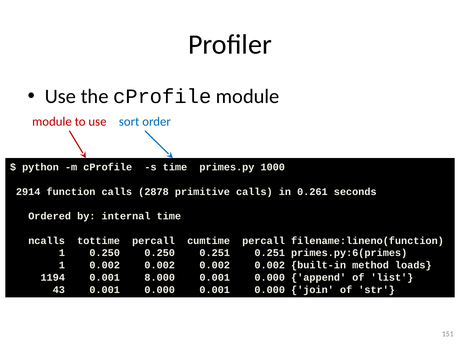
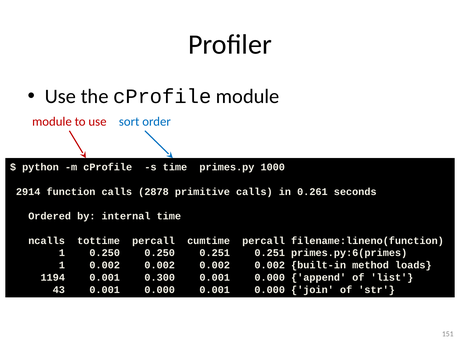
8.000: 8.000 -> 0.300 (160, 277)
